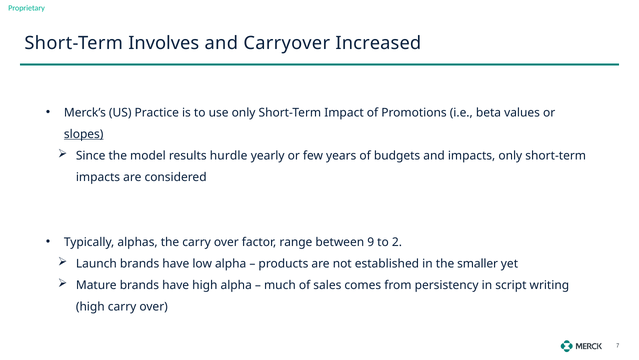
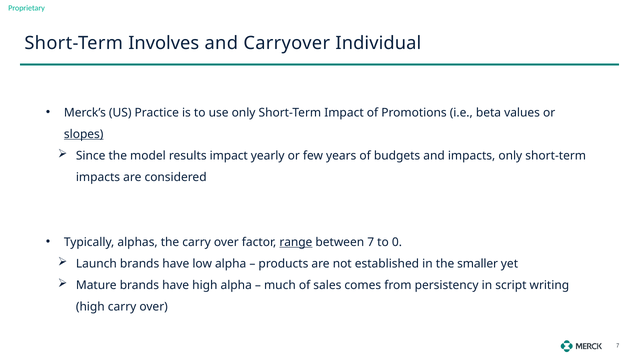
Increased: Increased -> Individual (378, 43)
results hurdle: hurdle -> impact (229, 155)
range underline: none -> present (296, 242)
between 9: 9 -> 7 (371, 242)
2: 2 -> 0 (397, 242)
